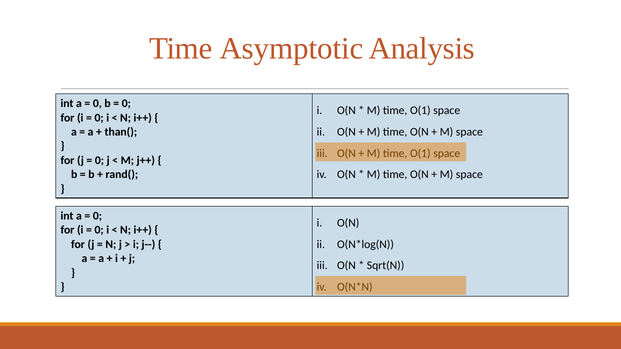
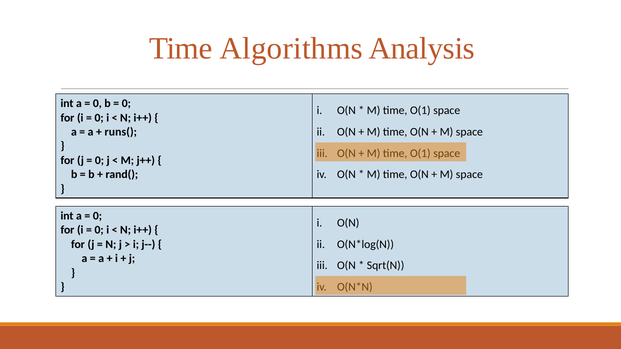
Asymptotic: Asymptotic -> Algorithms (291, 49)
than(: than( -> runs( (121, 132)
